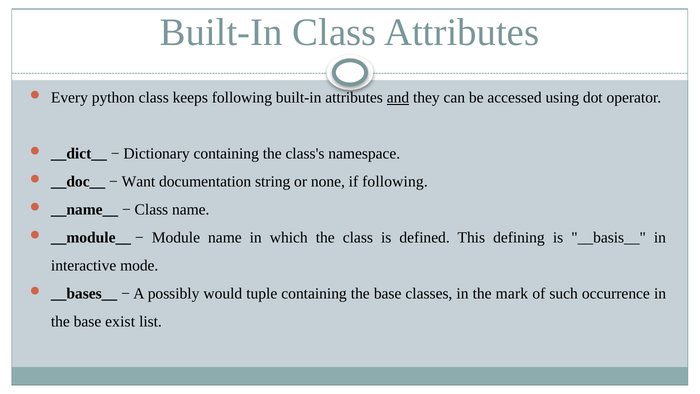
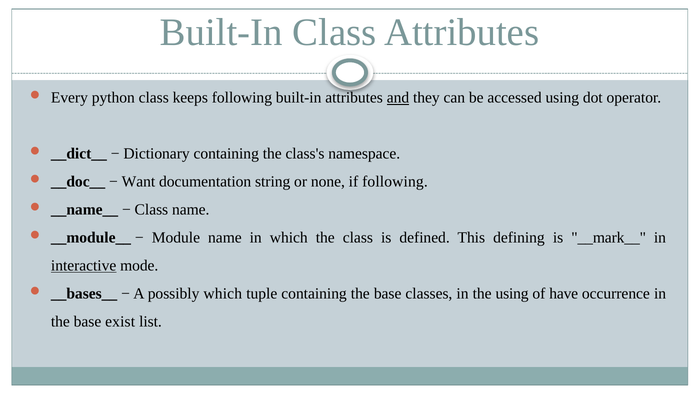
__basis__: __basis__ -> __mark__ (609, 237)
interactive underline: none -> present (84, 265)
possibly would: would -> which (223, 293)
the mark: mark -> using (512, 293)
such: such -> have (564, 293)
